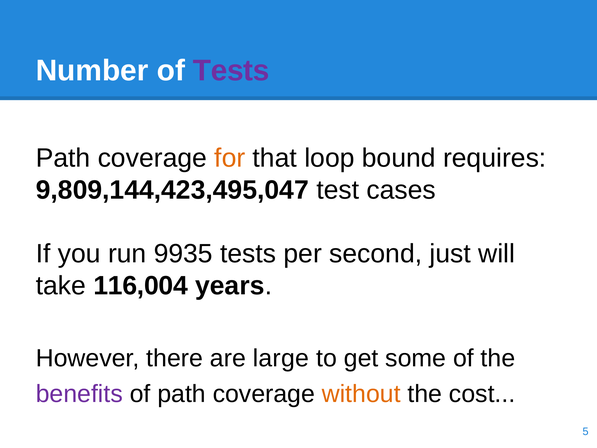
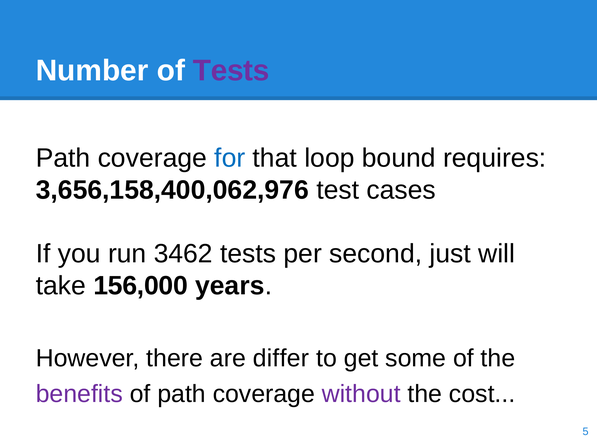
for colour: orange -> blue (230, 158)
9,809,144,423,495,047: 9,809,144,423,495,047 -> 3,656,158,400,062,976 (172, 190)
9935: 9935 -> 3462 (183, 254)
116,004: 116,004 -> 156,000 (141, 285)
large: large -> differ (281, 358)
without colour: orange -> purple (361, 394)
